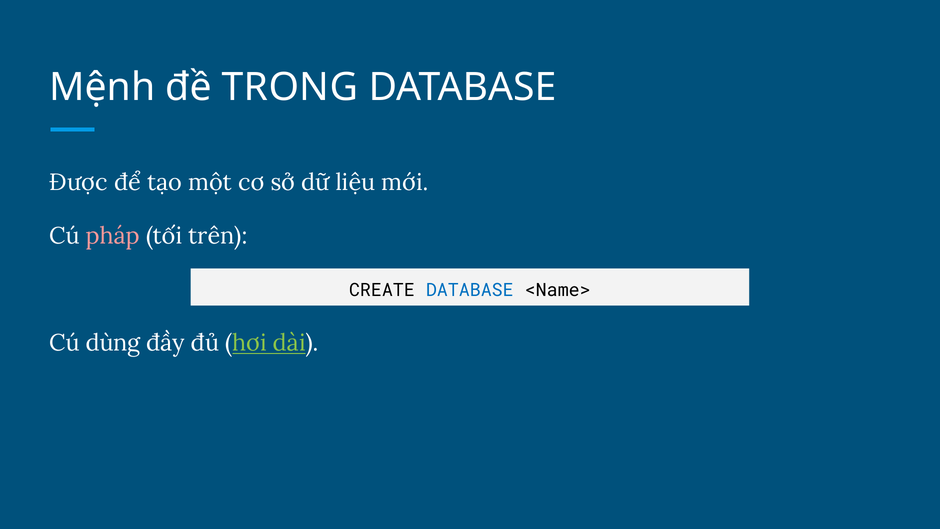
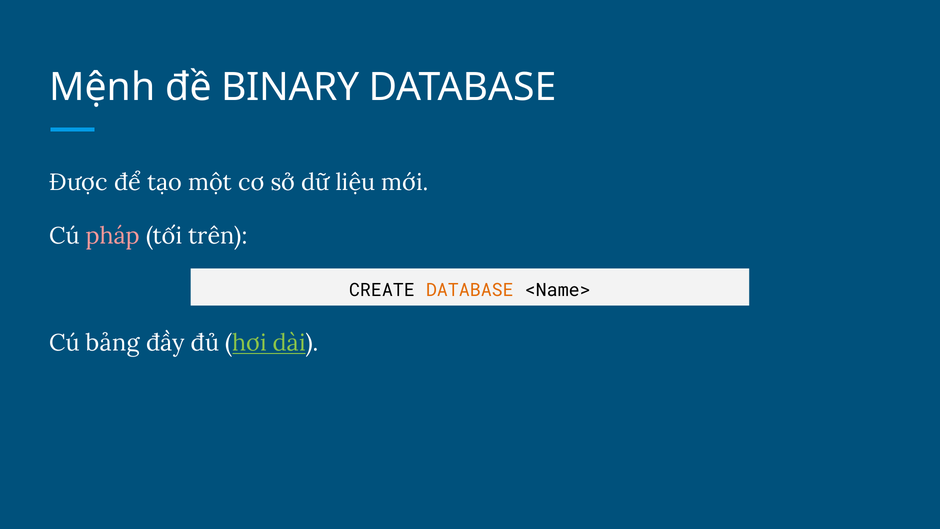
TRONG: TRONG -> BINARY (290, 87)
DATABASE colour: blue -> orange (470, 290)
dùng: dùng -> bảng (113, 343)
